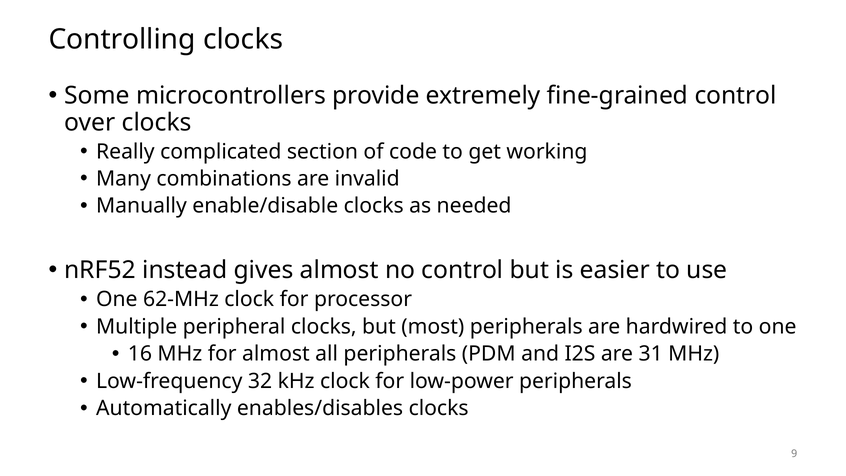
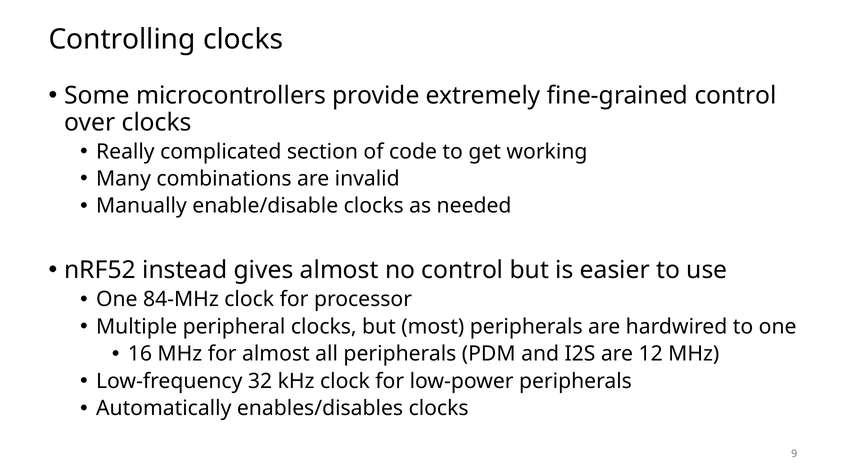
62-MHz: 62-MHz -> 84-MHz (181, 299)
31: 31 -> 12 (651, 354)
